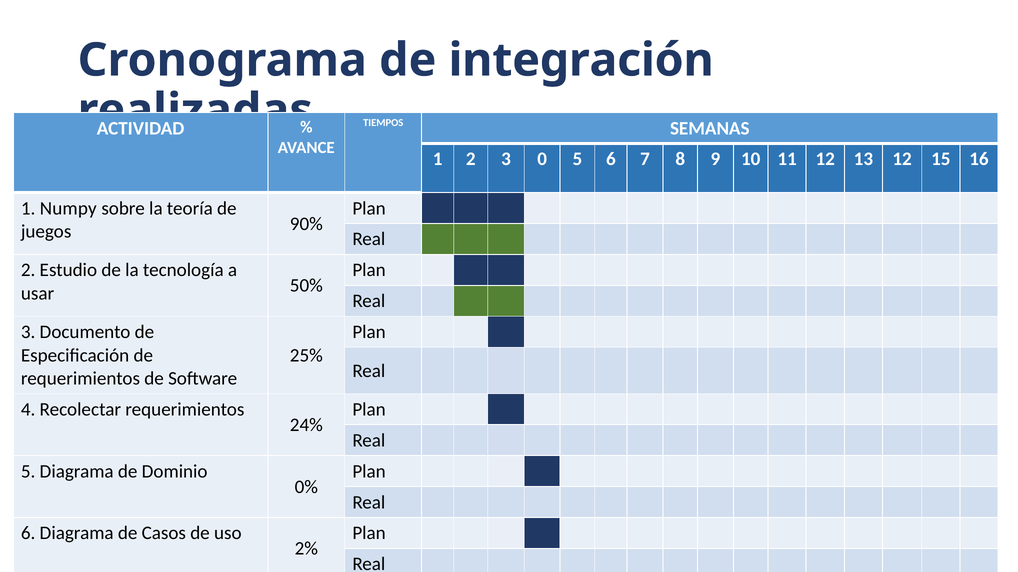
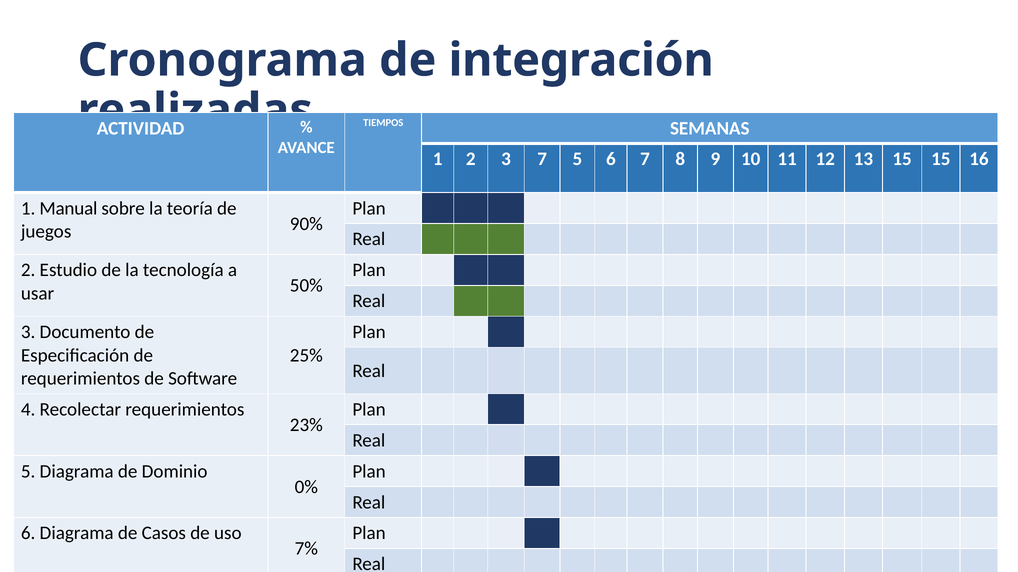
3 0: 0 -> 7 (542, 159)
13 12: 12 -> 15 (902, 159)
Numpy: Numpy -> Manual (68, 209)
24%: 24% -> 23% (306, 425)
2%: 2% -> 7% (306, 549)
